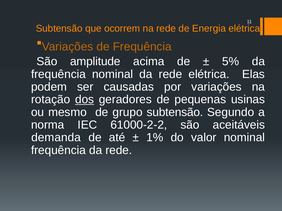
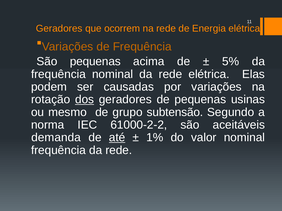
Subtensão: Subtensão -> Geradores (59, 29)
São amplitude: amplitude -> pequenas (95, 62)
até underline: none -> present (117, 138)
